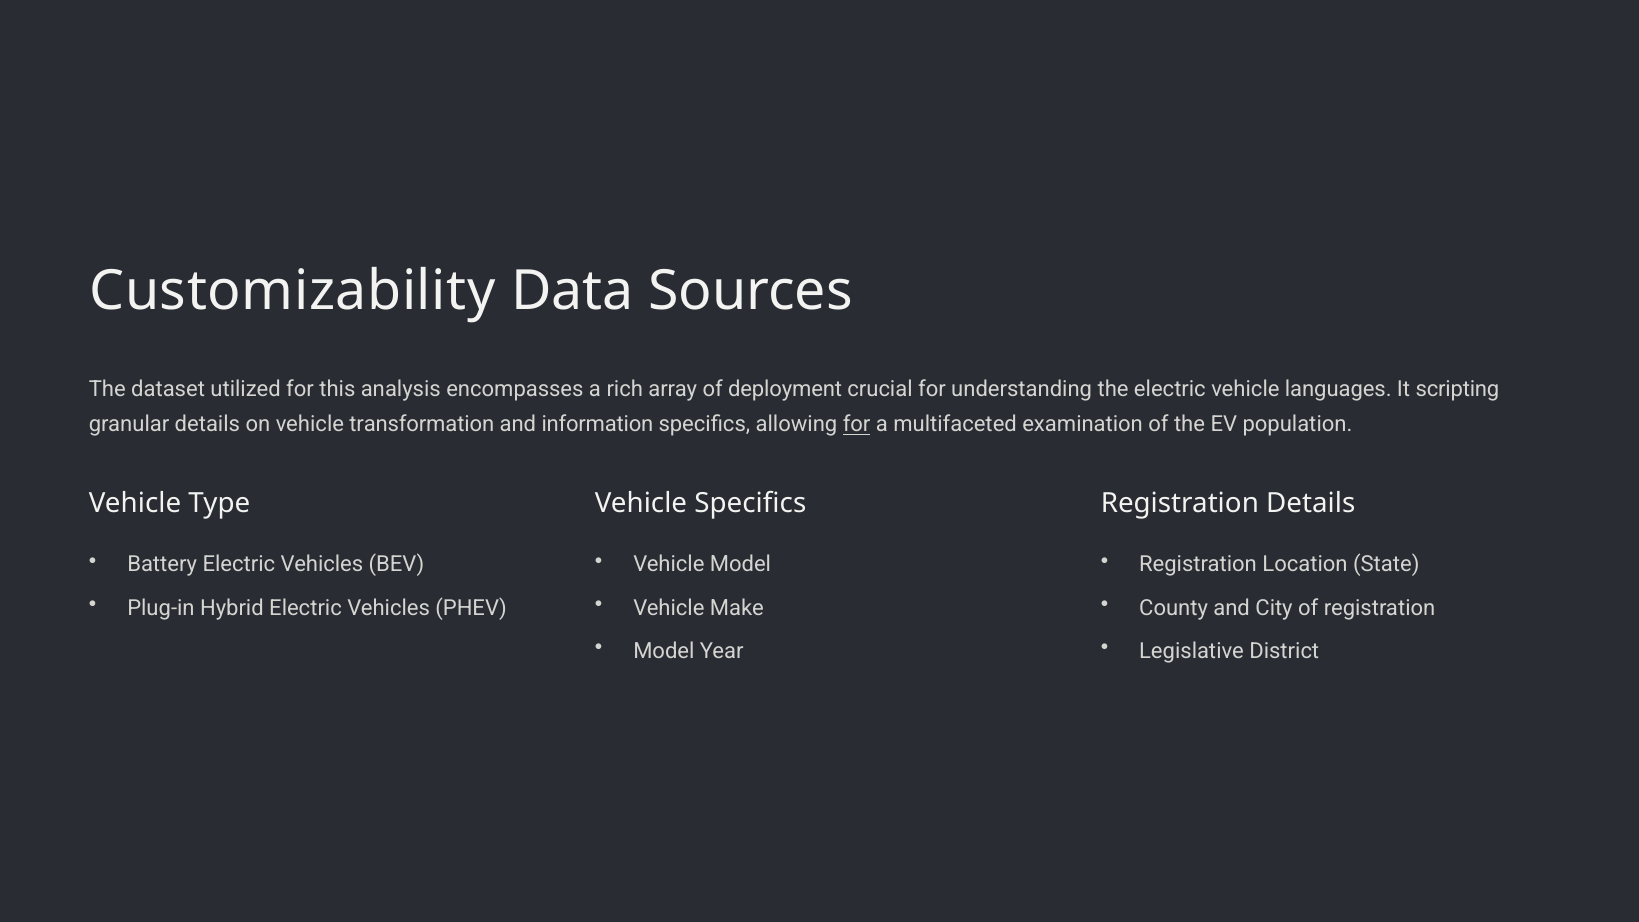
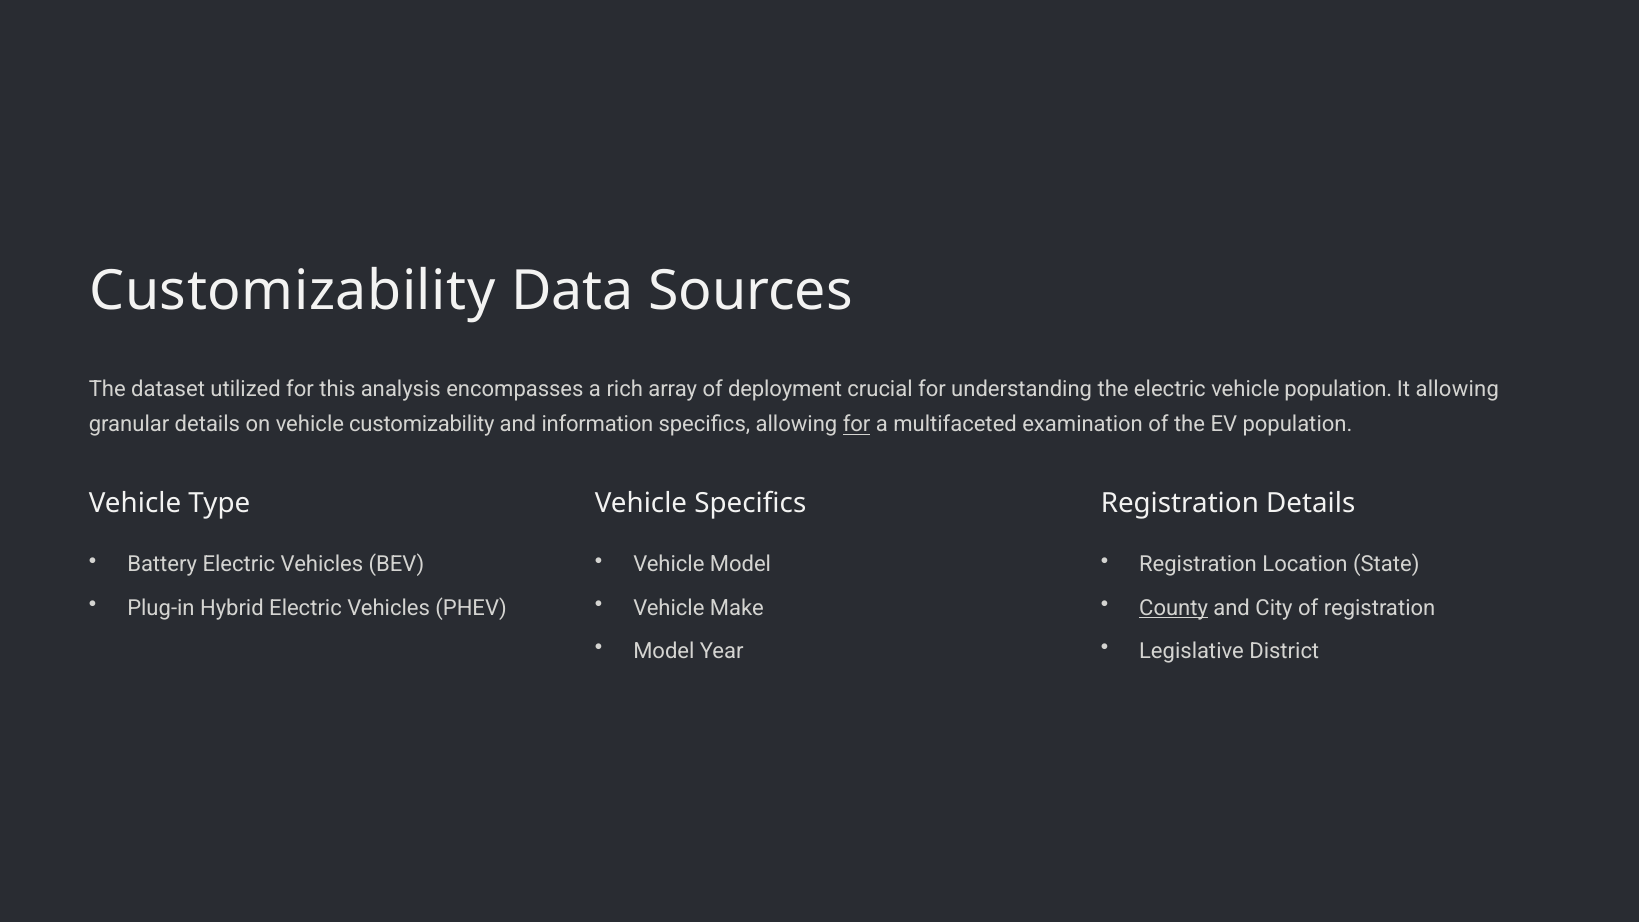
vehicle languages: languages -> population (1338, 389)
It scripting: scripting -> allowing (1457, 389)
vehicle transformation: transformation -> customizability (422, 425)
County underline: none -> present (1174, 608)
